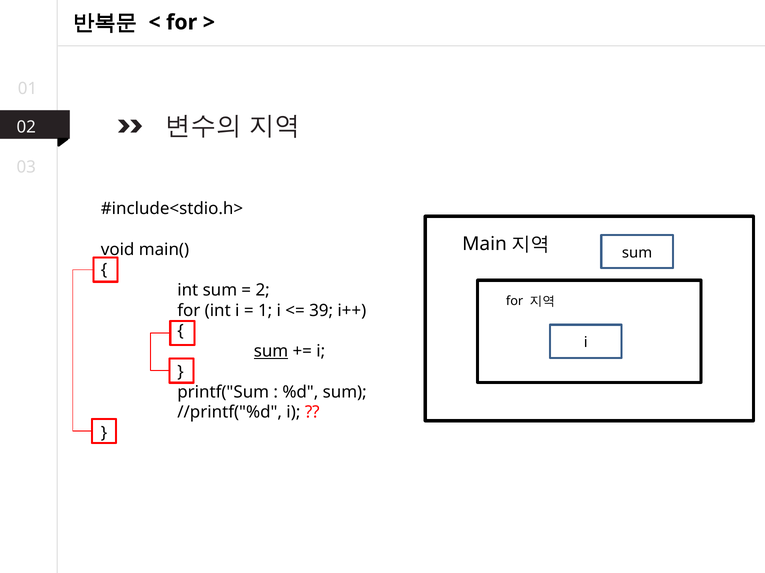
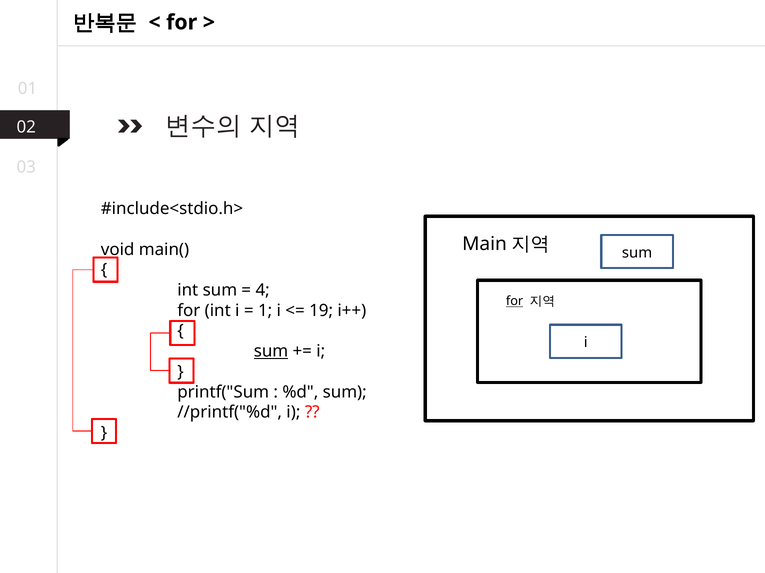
2: 2 -> 4 (263, 291)
for underline: none -> present (515, 302)
39: 39 -> 19 (321, 311)
